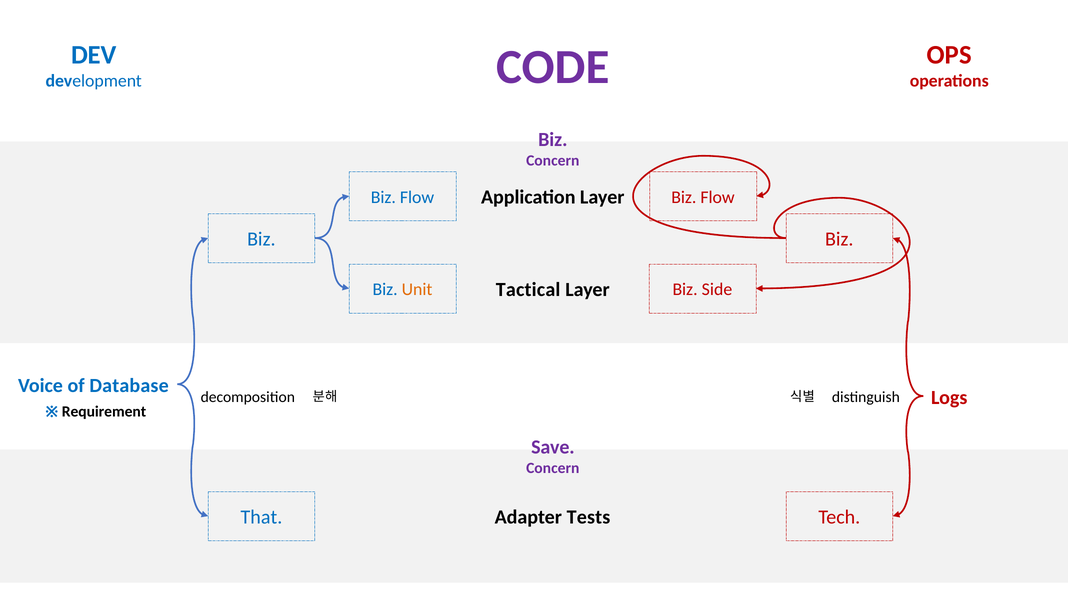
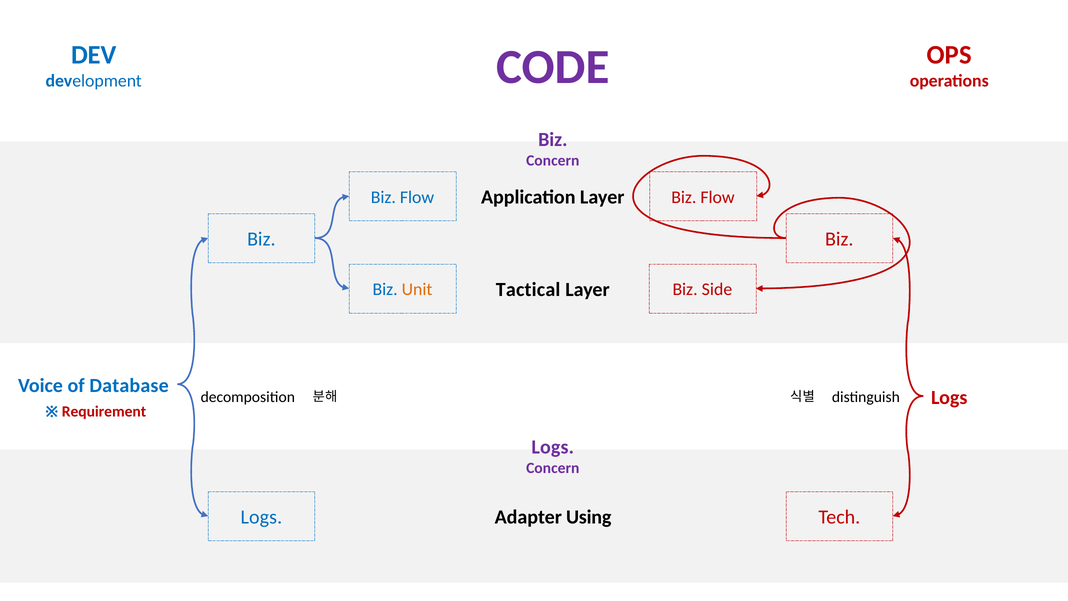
Requirement colour: black -> red (104, 412)
Save: Save -> Logs (553, 447)
That: That -> Logs (261, 517)
Tests: Tests -> Using (589, 517)
